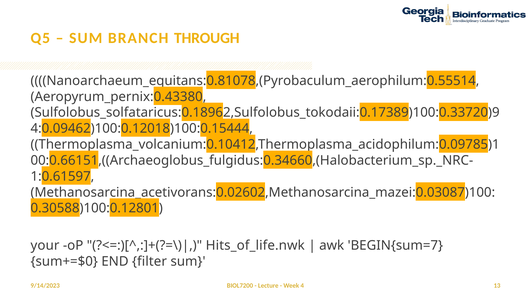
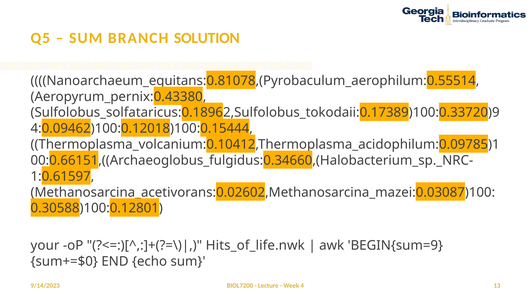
THROUGH: THROUGH -> SOLUTION (207, 38)
BEGIN{sum=7: BEGIN{sum=7 -> BEGIN{sum=9 (395, 245)
filter: filter -> echo (150, 261)
